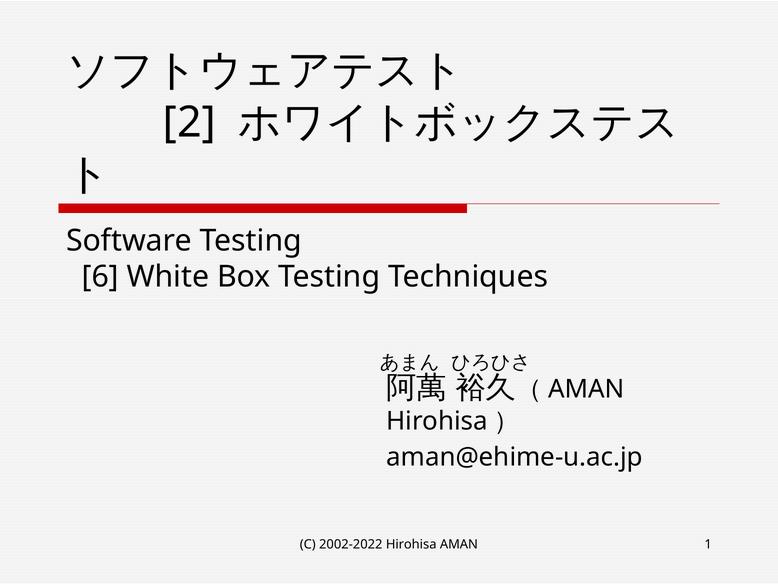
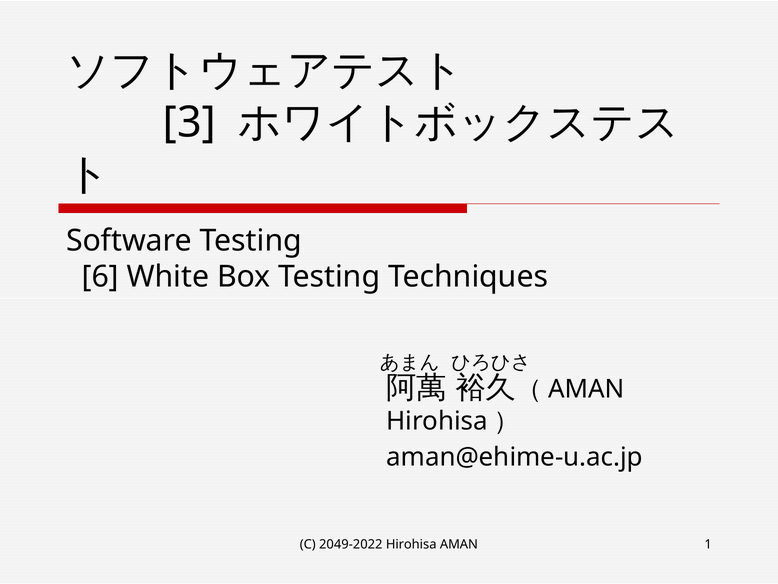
2: 2 -> 3 (189, 122)
2002-2022: 2002-2022 -> 2049-2022 (351, 544)
